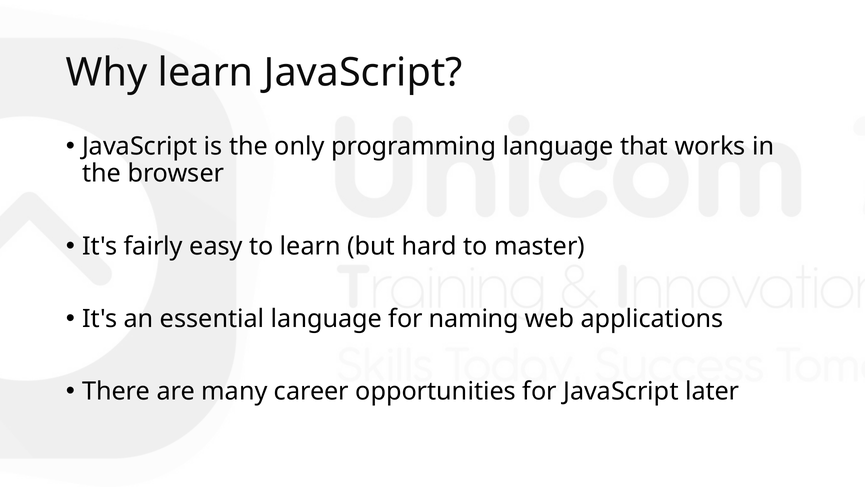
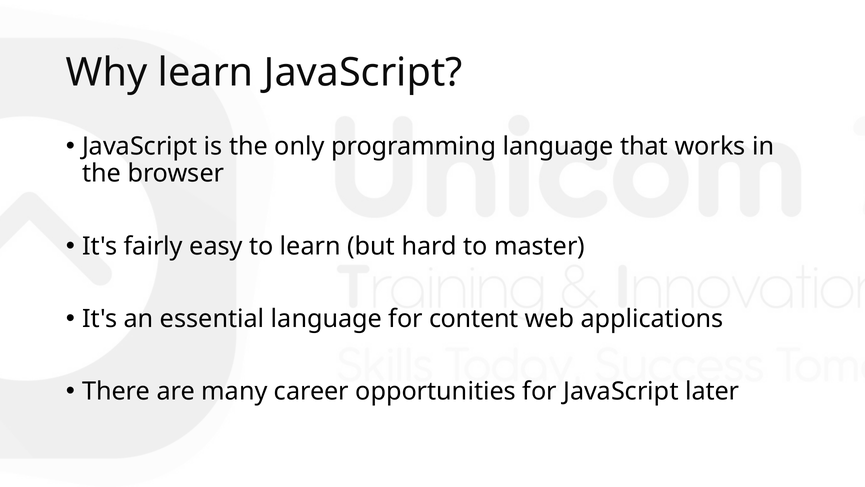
naming: naming -> content (474, 319)
